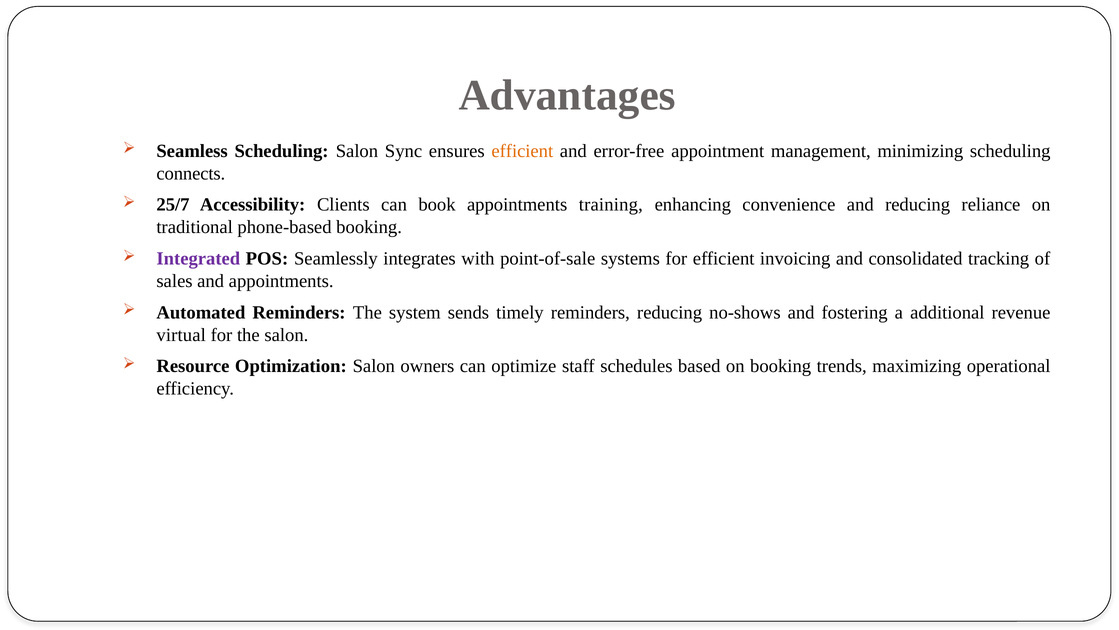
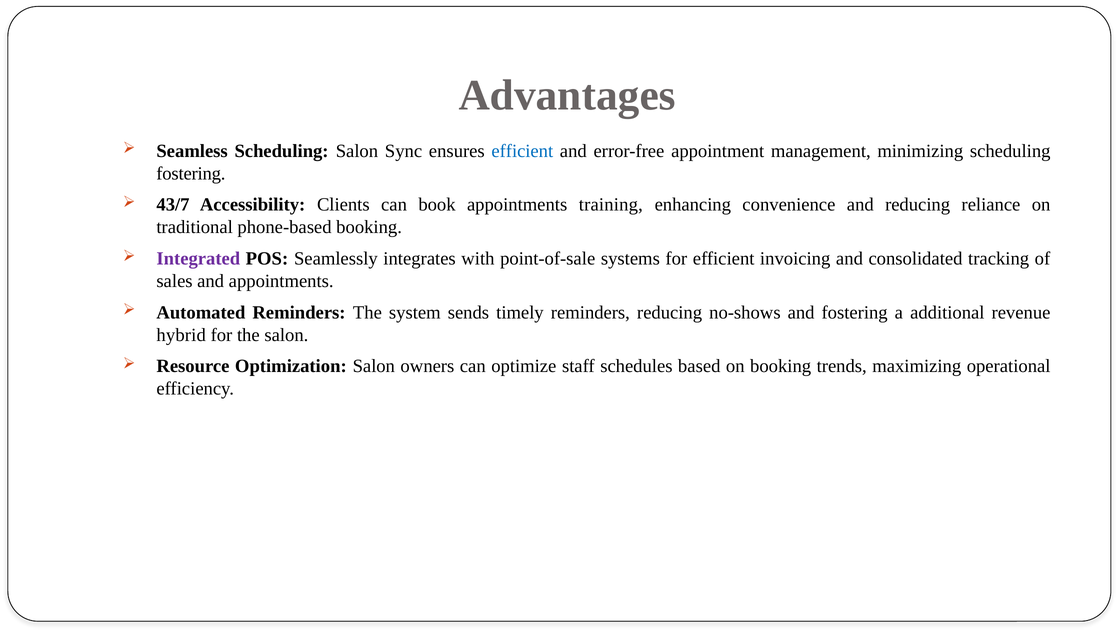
efficient colour: orange -> blue (522, 151)
connects: connects -> fostering (191, 173)
25/7: 25/7 -> 43/7 (173, 205)
virtual: virtual -> hybrid (181, 335)
